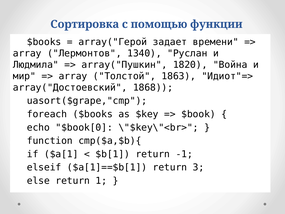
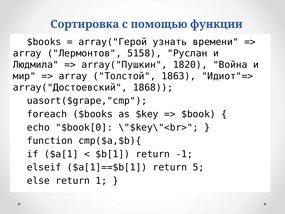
задает: задает -> узнать (170, 42)
1340: 1340 -> 5158 (144, 53)
3: 3 -> 5 (199, 167)
